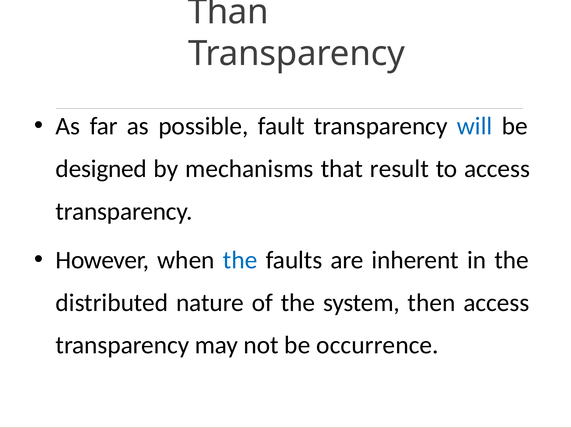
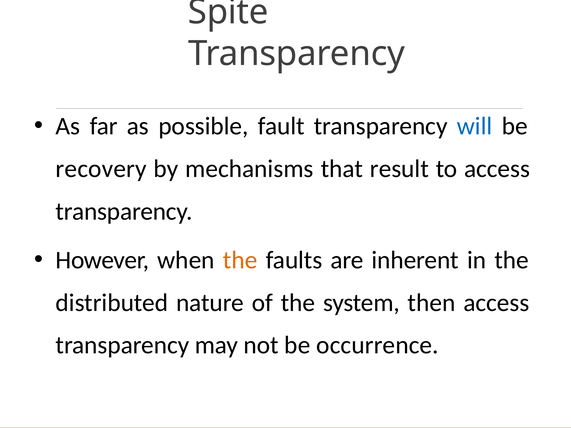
Than: Than -> Spite (228, 12)
designed: designed -> recovery (101, 169)
the colour: blue -> orange (240, 260)
